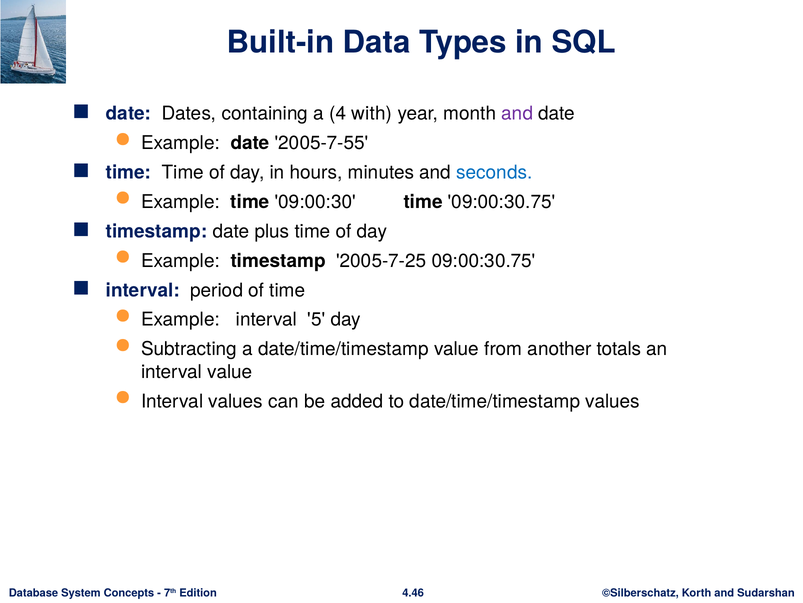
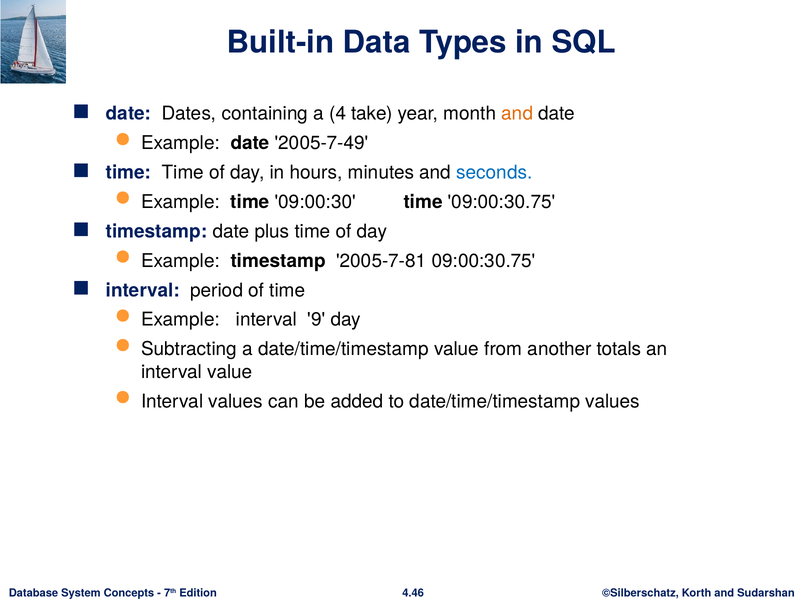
with: with -> take (372, 113)
and colour: purple -> orange (517, 113)
2005-7-55: 2005-7-55 -> 2005-7-49 (322, 143)
2005-7-25: 2005-7-25 -> 2005-7-81 (381, 261)
5: 5 -> 9 (316, 319)
